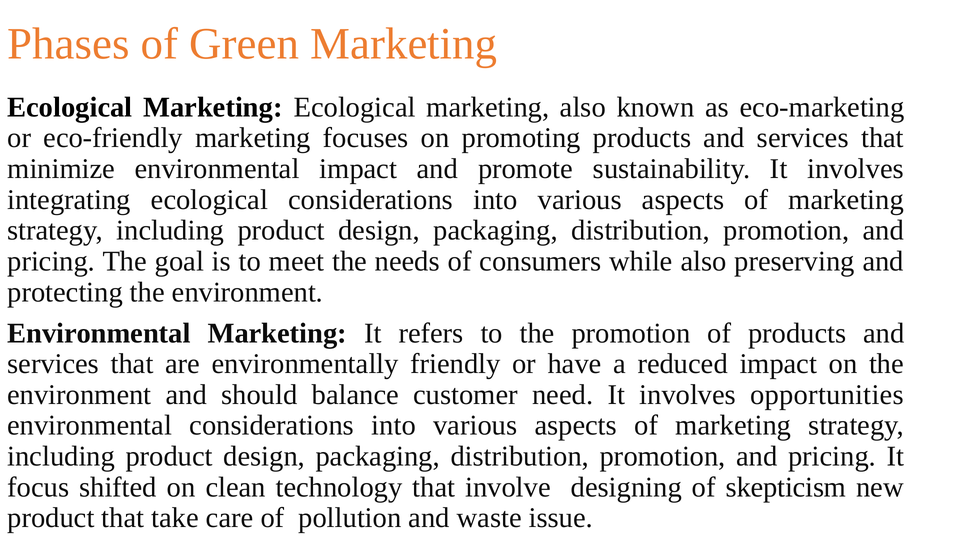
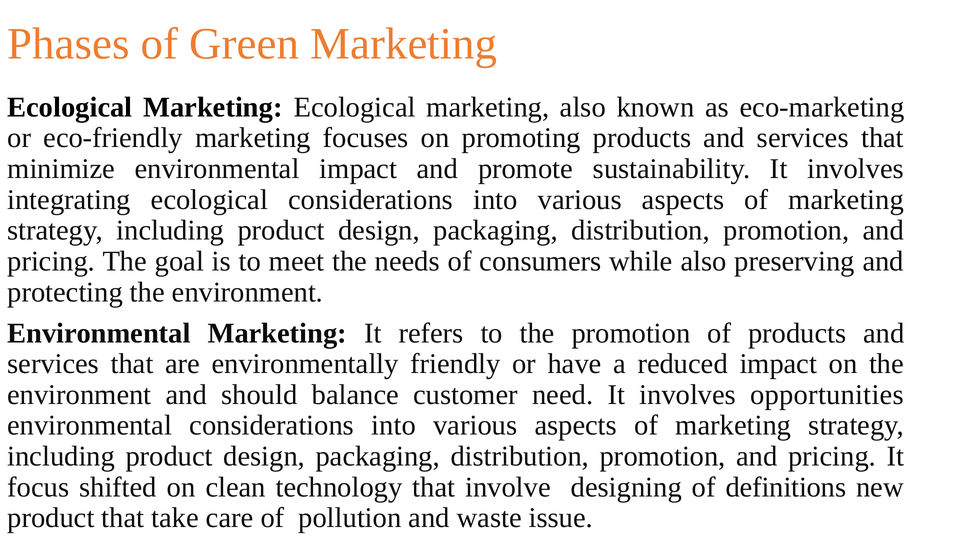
skepticism: skepticism -> definitions (786, 487)
